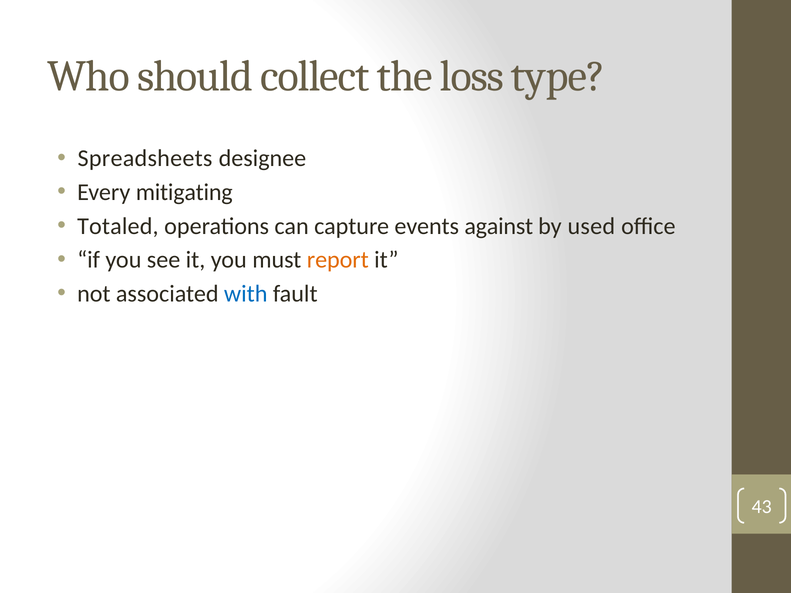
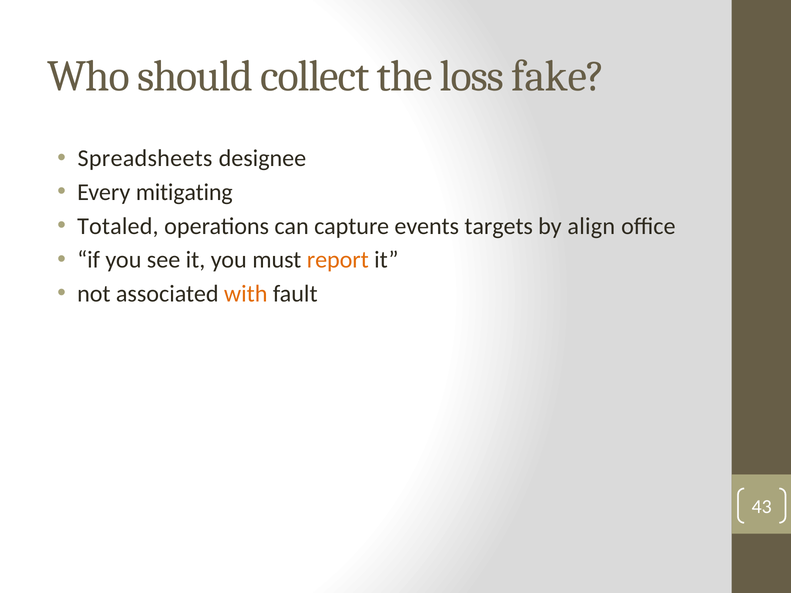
type: type -> fake (558, 76)
against: against -> targets (499, 226)
used: used -> align (591, 226)
with colour: blue -> orange (246, 294)
